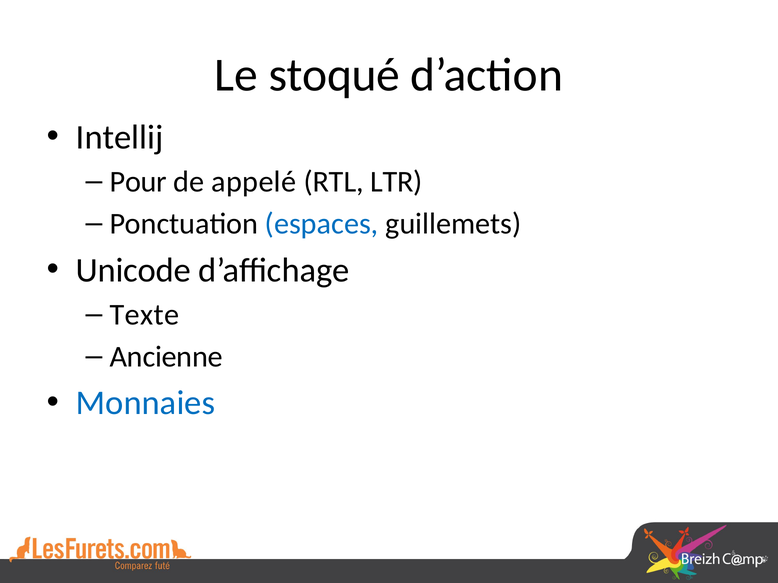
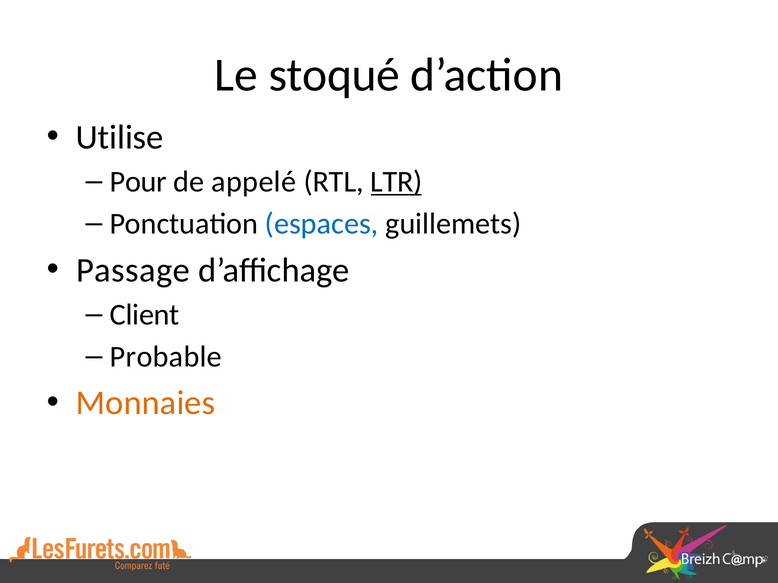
Intellij: Intellij -> Utilise (120, 137)
LTR underline: none -> present (396, 182)
Unicode: Unicode -> Passage (133, 270)
Texte: Texte -> Client (145, 315)
Ancienne: Ancienne -> Probable (166, 357)
Monnaies colour: blue -> orange (146, 403)
